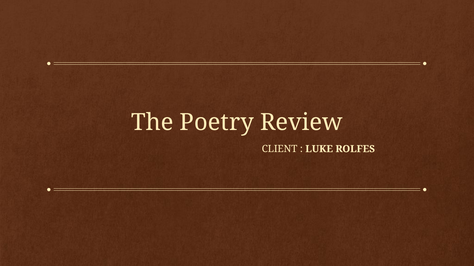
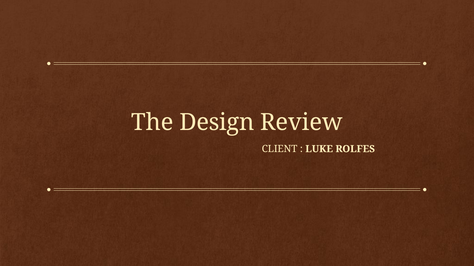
Poetry: Poetry -> Design (217, 123)
